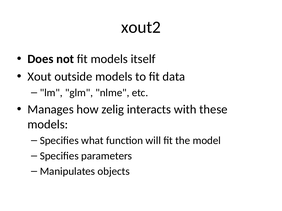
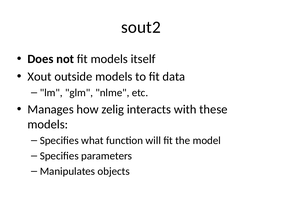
xout2: xout2 -> sout2 (141, 27)
